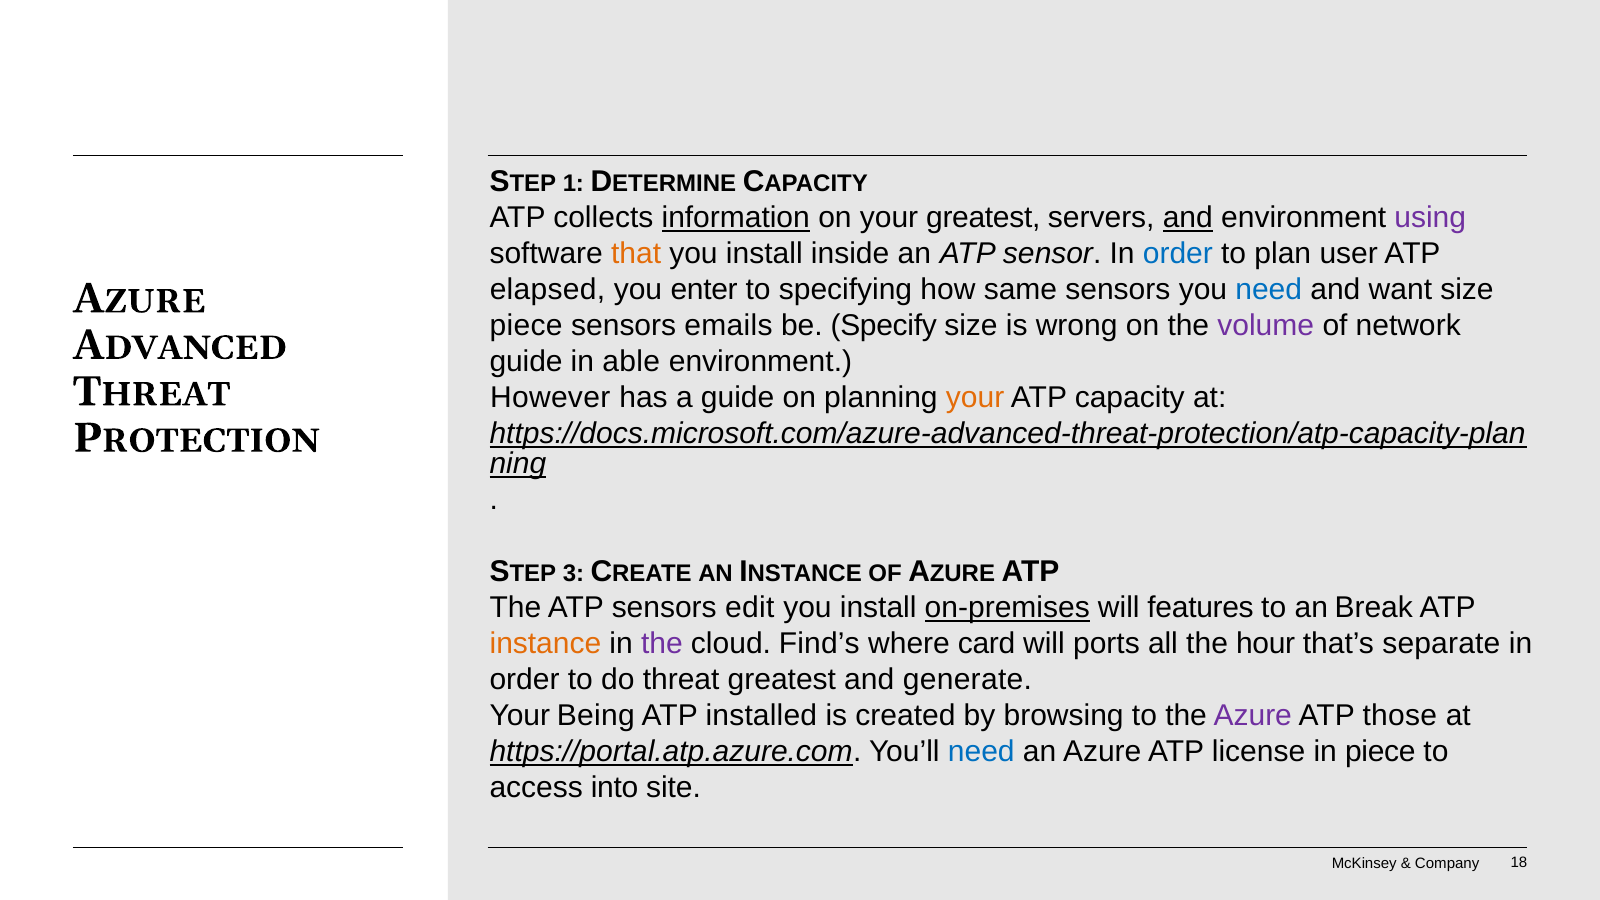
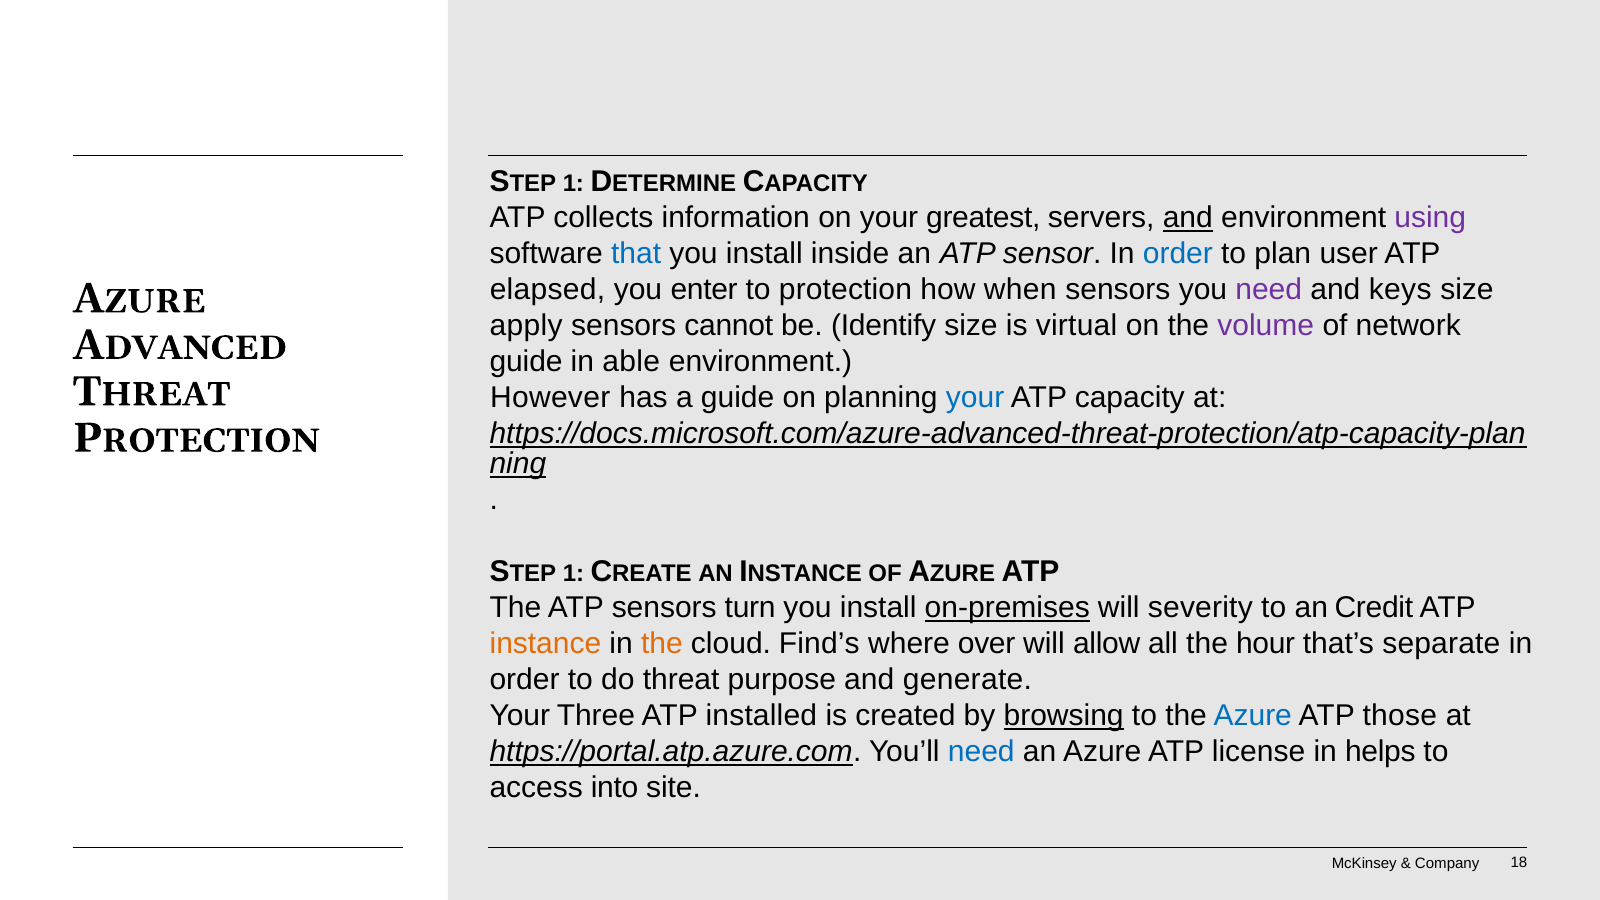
information underline: present -> none (736, 218)
that colour: orange -> blue (636, 254)
specifying: specifying -> protection (845, 290)
same: same -> when (1020, 290)
need colour: blue -> purple (1269, 290)
want: want -> keys (1400, 290)
piece: piece -> apply (526, 326)
emails: emails -> cannot (729, 326)
Specify: Specify -> Identify (884, 326)
wrong: wrong -> virtual (1077, 326)
your colour: orange -> blue (975, 398)
3: 3 -> 1 (573, 574)
edit: edit -> turn (750, 608)
features: features -> severity (1200, 608)
Break: Break -> Credit (1374, 608)
the colour: purple -> orange (662, 644)
card: card -> over (987, 644)
ports: ports -> allow (1107, 644)
threat greatest: greatest -> purpose (782, 680)
Being: Being -> Three (596, 716)
browsing underline: none -> present (1064, 716)
Azure colour: purple -> blue (1253, 716)
in piece: piece -> helps (1380, 752)
